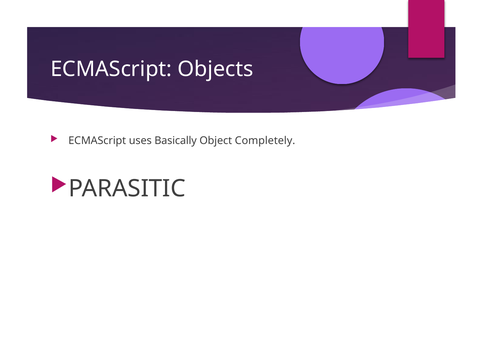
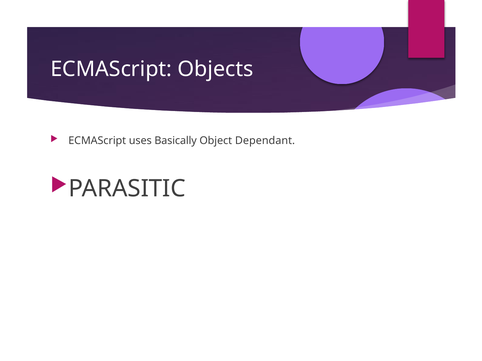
Completely: Completely -> Dependant (265, 141)
